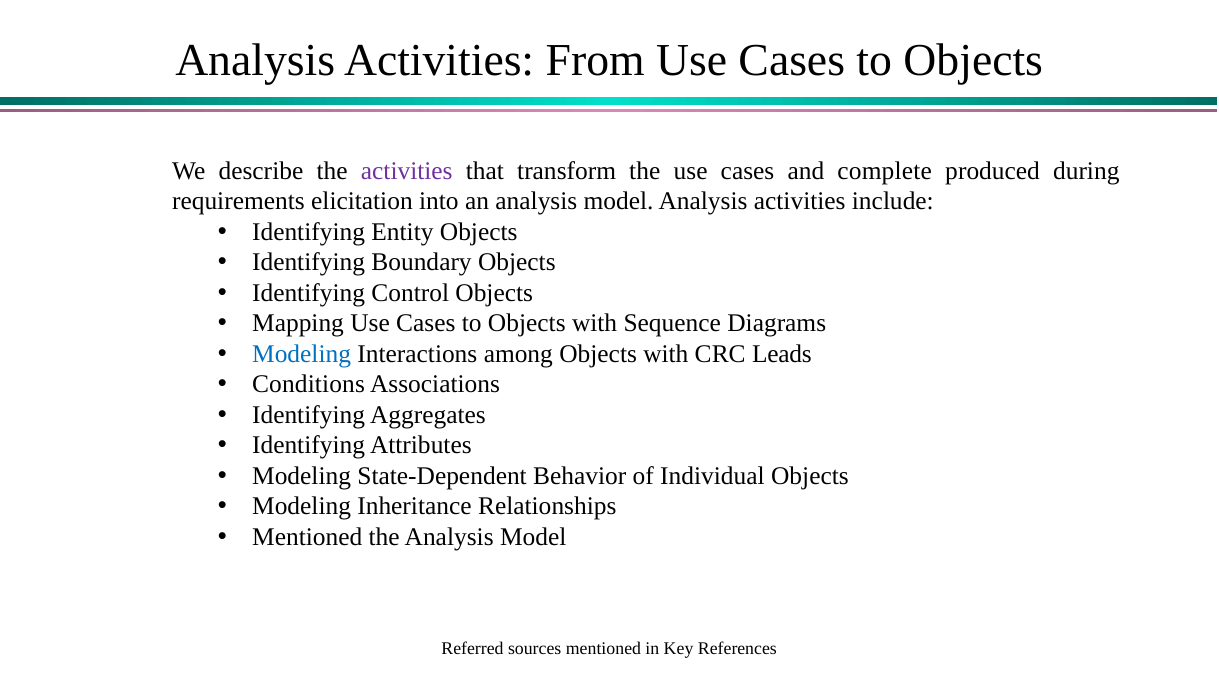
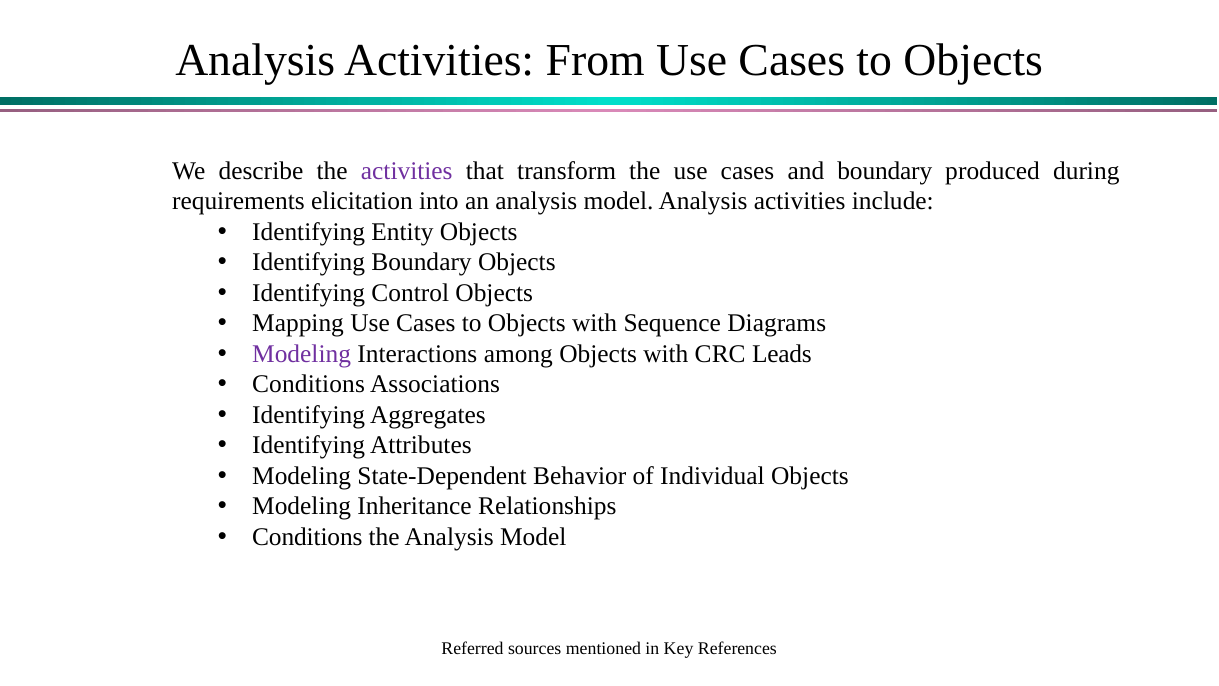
and complete: complete -> boundary (885, 171)
Modeling colour: blue -> purple (302, 354)
Mentioned: Mentioned -> Conditions (307, 537)
